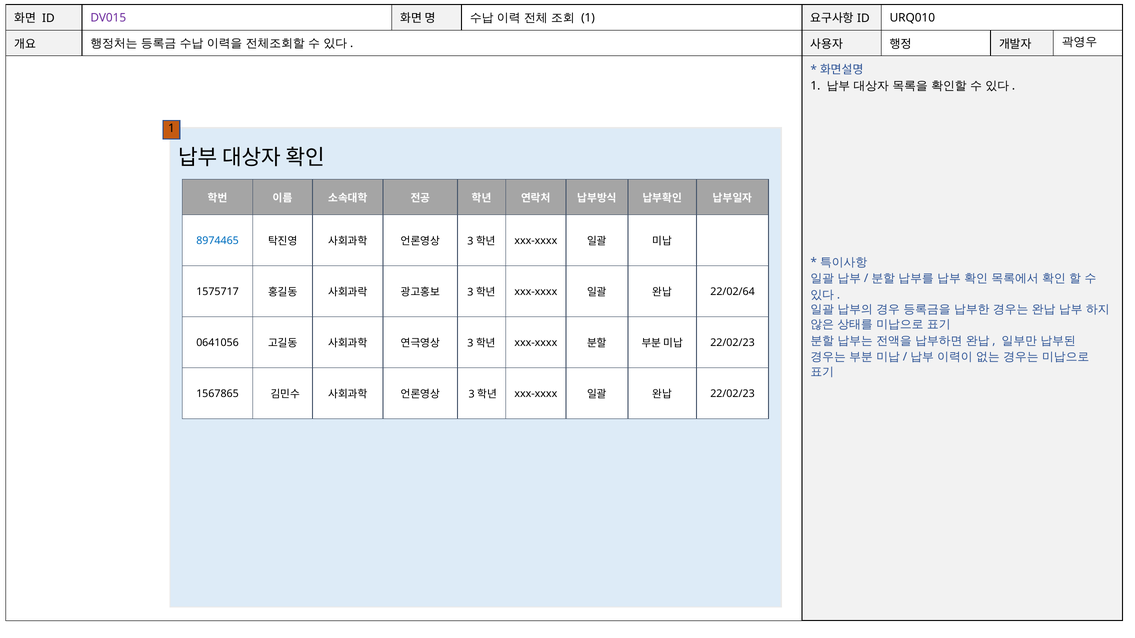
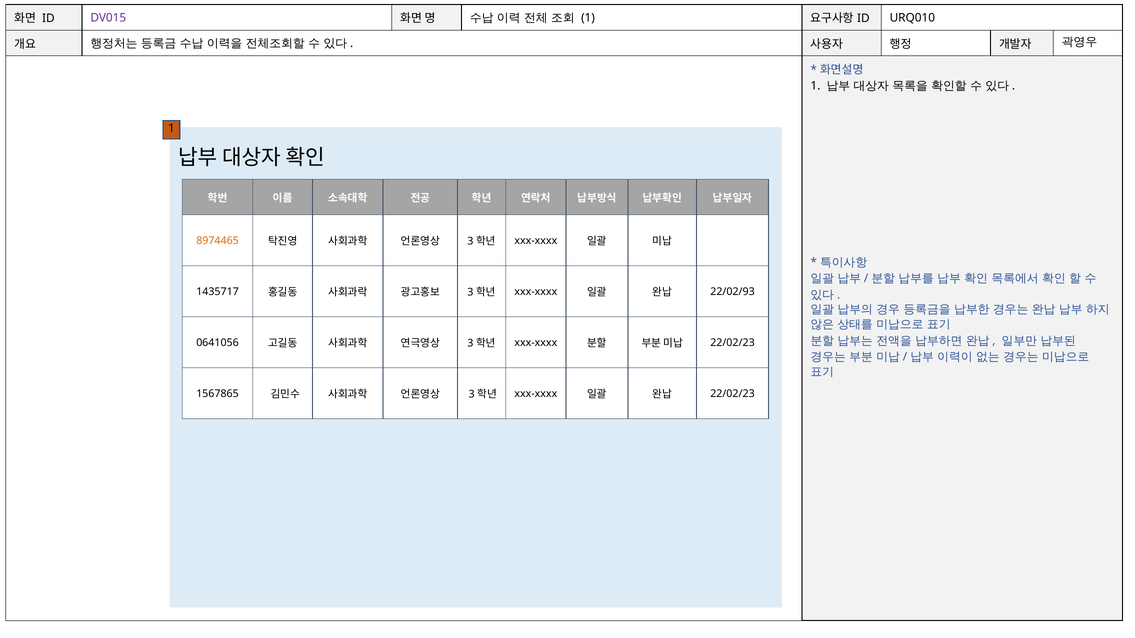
8974465 colour: blue -> orange (218, 241)
1575717: 1575717 -> 1435717 (218, 292)
22/02/64: 22/02/64 -> 22/02/93 (733, 292)
